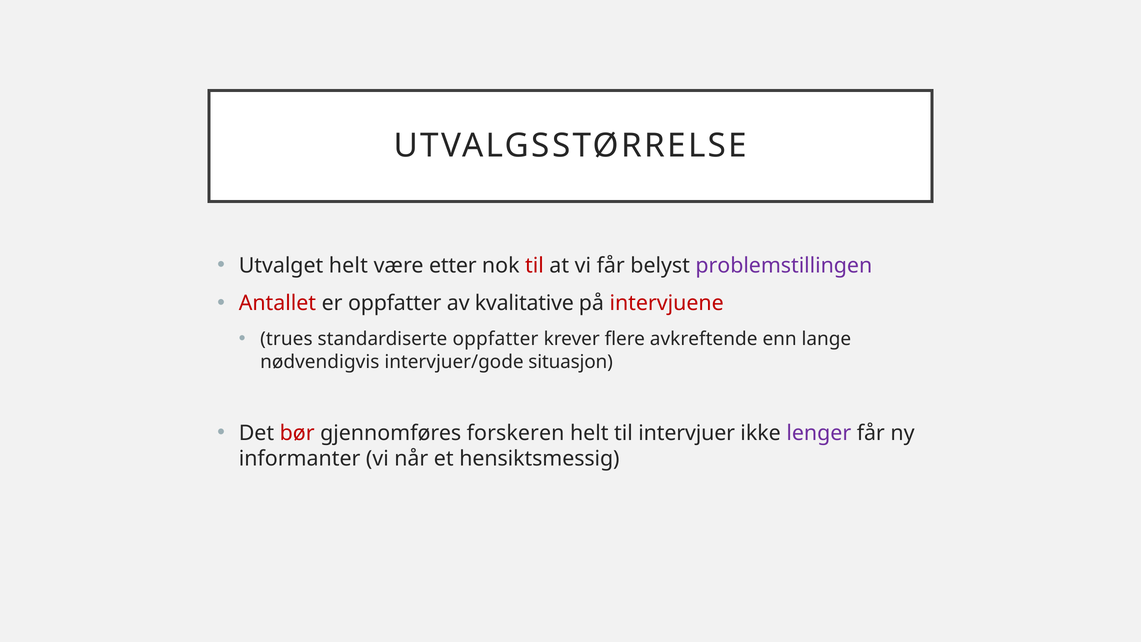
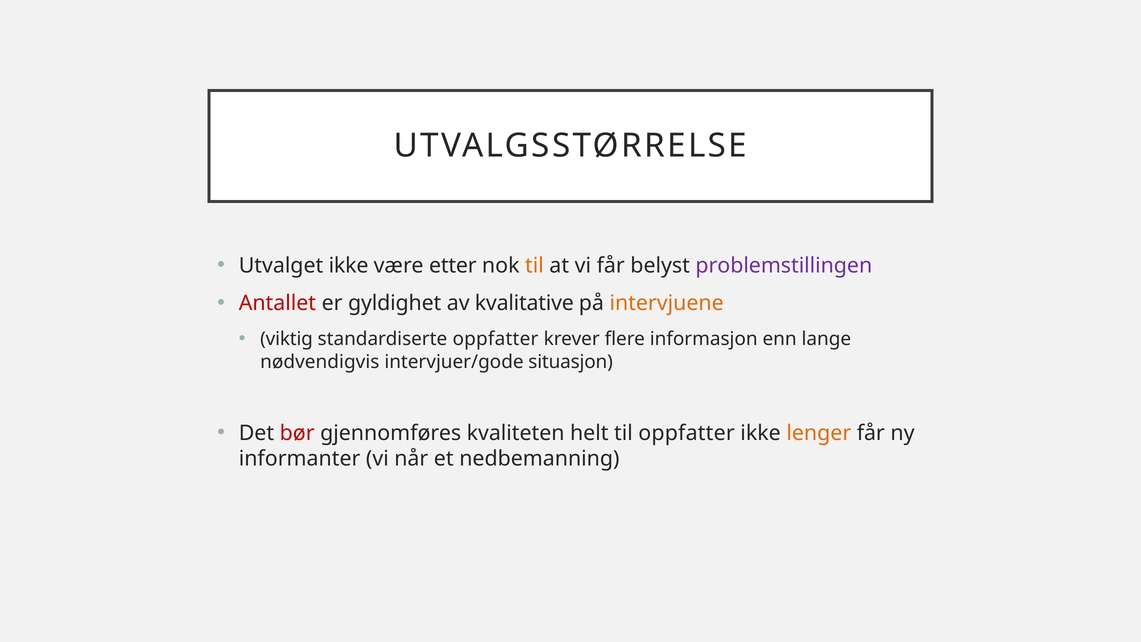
Utvalget helt: helt -> ikke (349, 265)
til colour: red -> orange (534, 265)
er oppfatter: oppfatter -> gyldighet (395, 303)
intervjuene colour: red -> orange (667, 303)
trues: trues -> viktig (287, 339)
avkreftende: avkreftende -> informasjon (704, 339)
forskeren: forskeren -> kvaliteten (516, 433)
til intervjuer: intervjuer -> oppfatter (687, 433)
lenger colour: purple -> orange (819, 433)
hensiktsmessig: hensiktsmessig -> nedbemanning (539, 459)
